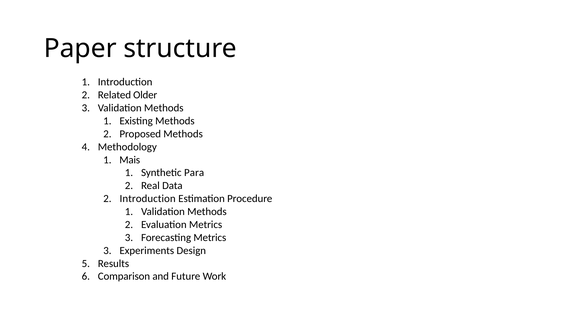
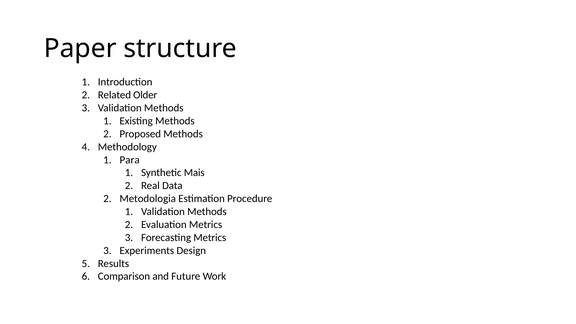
Mais: Mais -> Para (130, 160)
Para: Para -> Mais (194, 173)
Introduction: Introduction -> Metodologia (148, 199)
